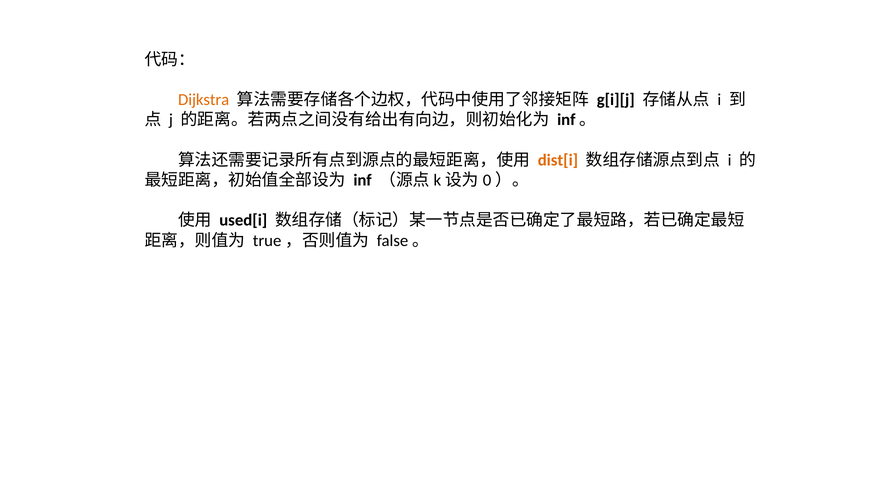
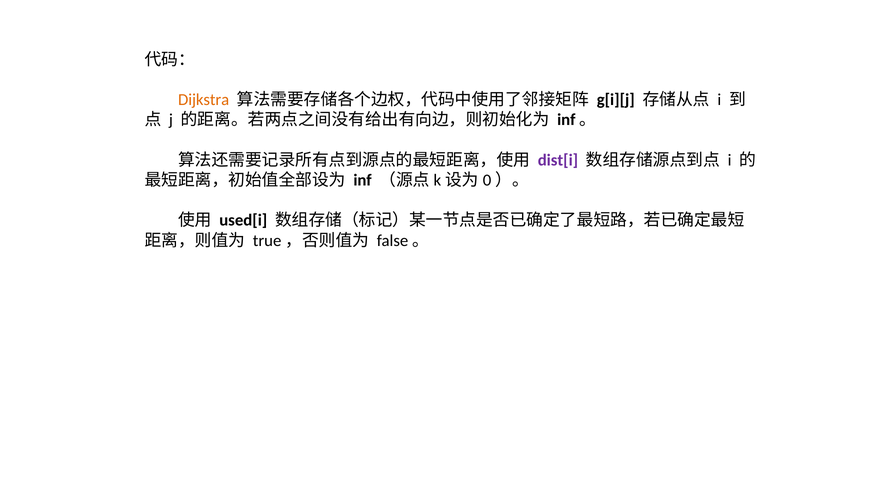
dist[i colour: orange -> purple (558, 160)
